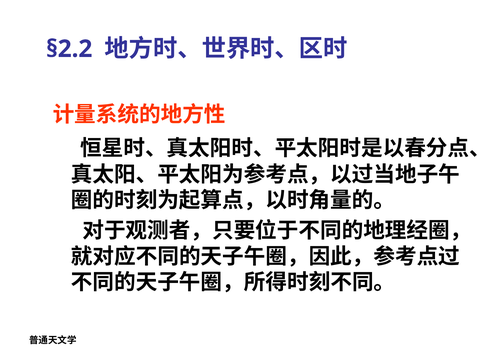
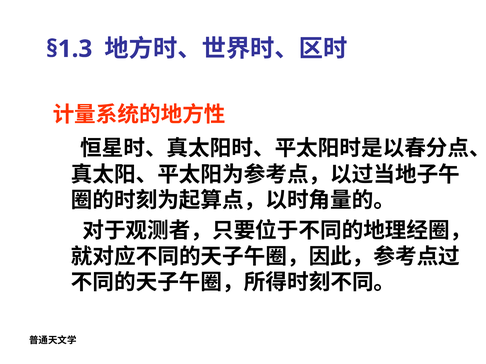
§2.2: §2.2 -> §1.3 (69, 49)
